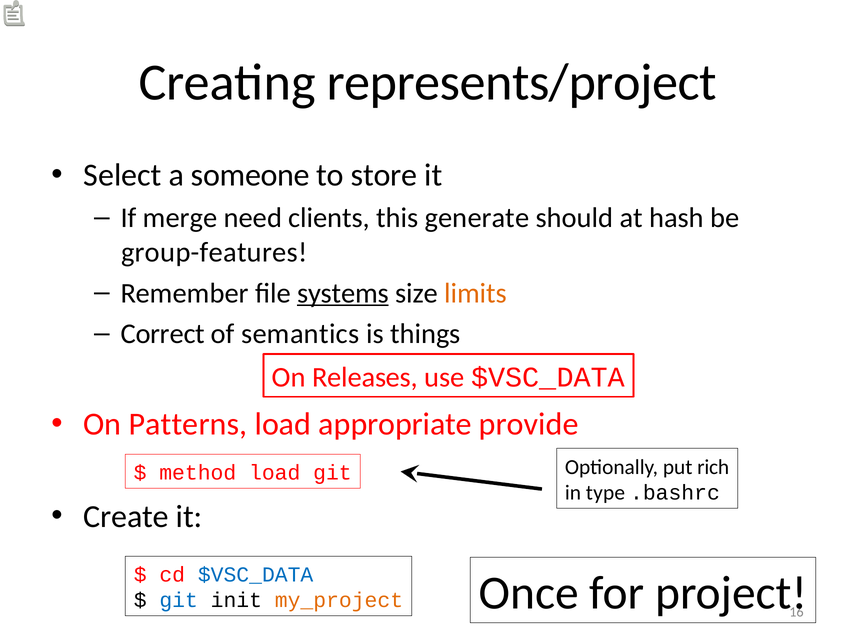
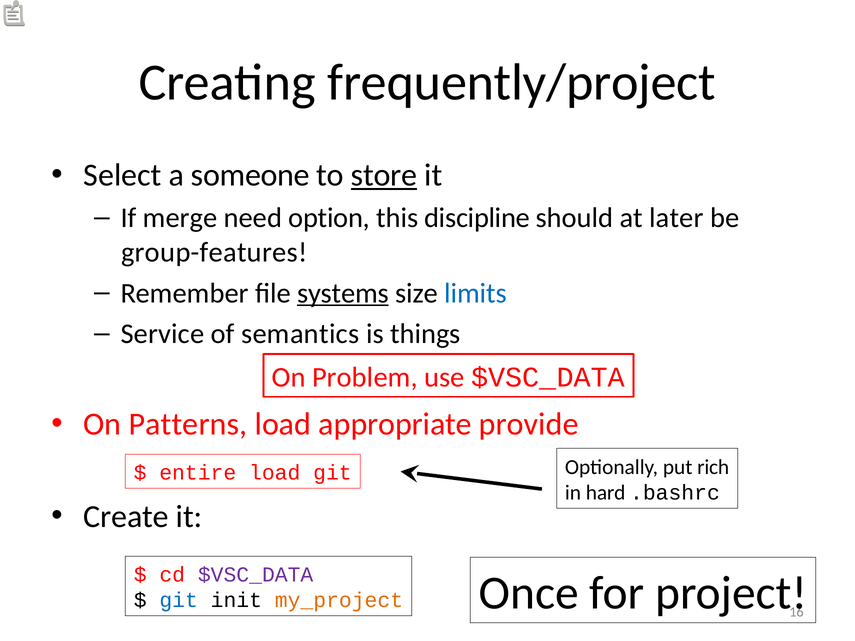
represents/project: represents/project -> frequently/project (522, 83)
store underline: none -> present (384, 175)
clients: clients -> option (329, 218)
generate: generate -> discipline (477, 218)
hash: hash -> later (676, 218)
limits colour: orange -> blue (476, 293)
Correct: Correct -> Service (163, 334)
Releases: Releases -> Problem (365, 378)
method: method -> entire (198, 473)
type: type -> hard (606, 493)
$VSC_DATA colour: blue -> purple (256, 575)
